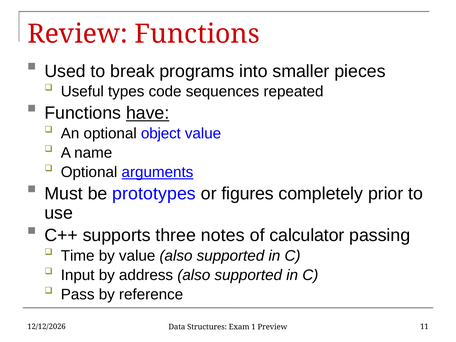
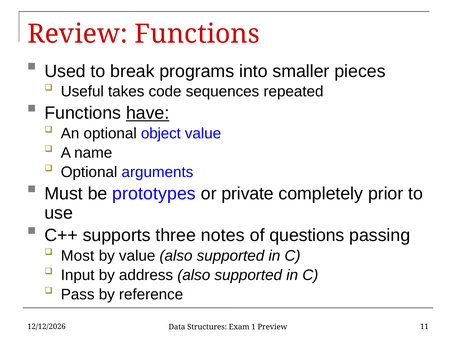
types: types -> takes (126, 92)
arguments underline: present -> none (157, 172)
figures: figures -> private (248, 194)
calculator: calculator -> questions (307, 235)
Time: Time -> Most (78, 256)
